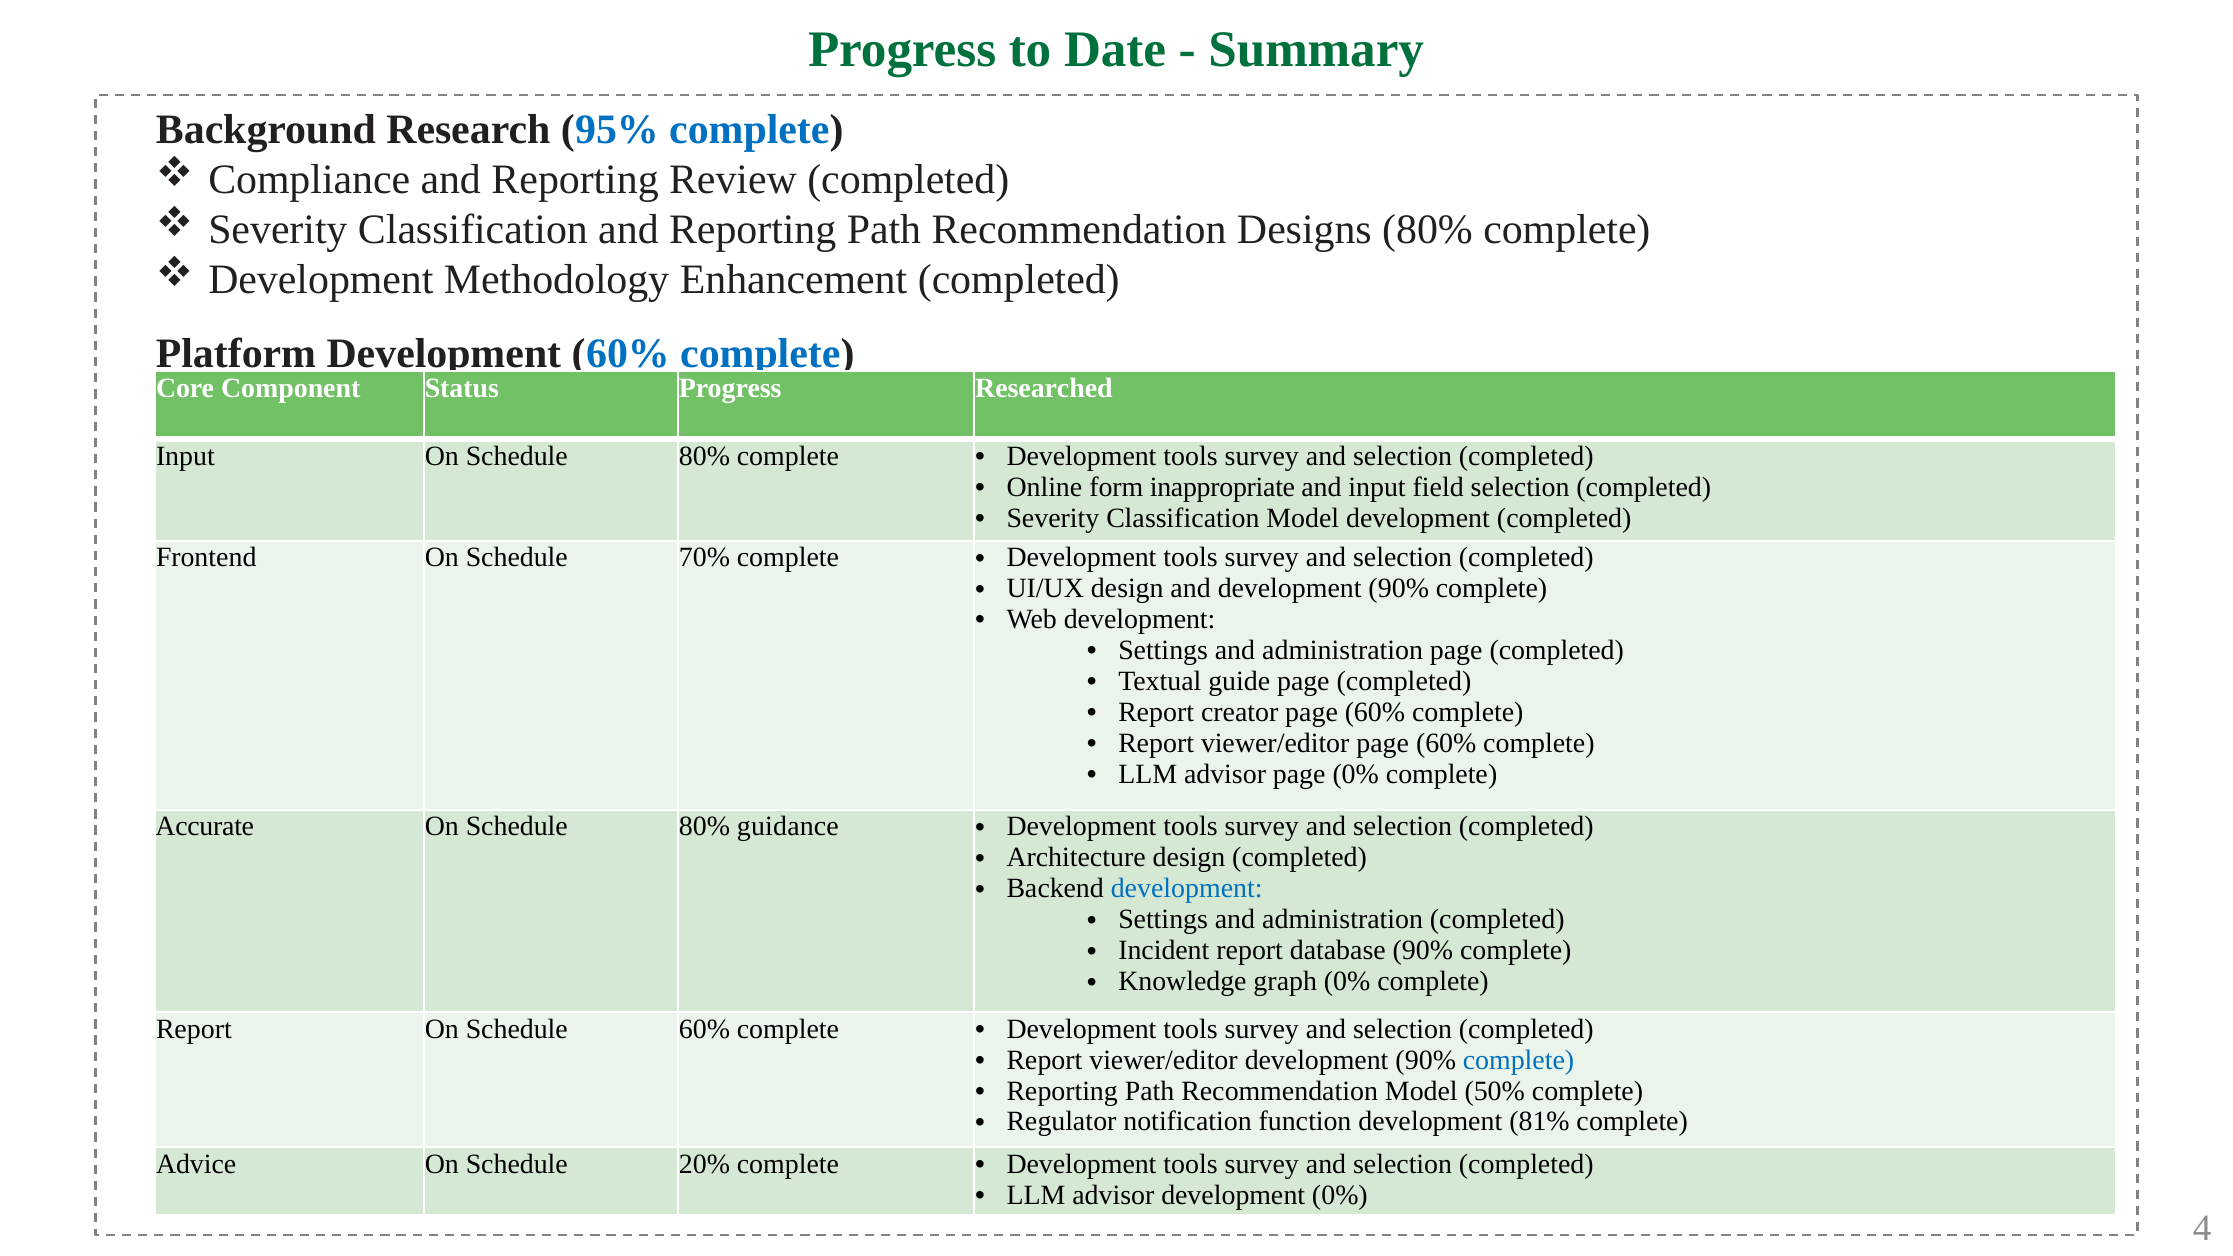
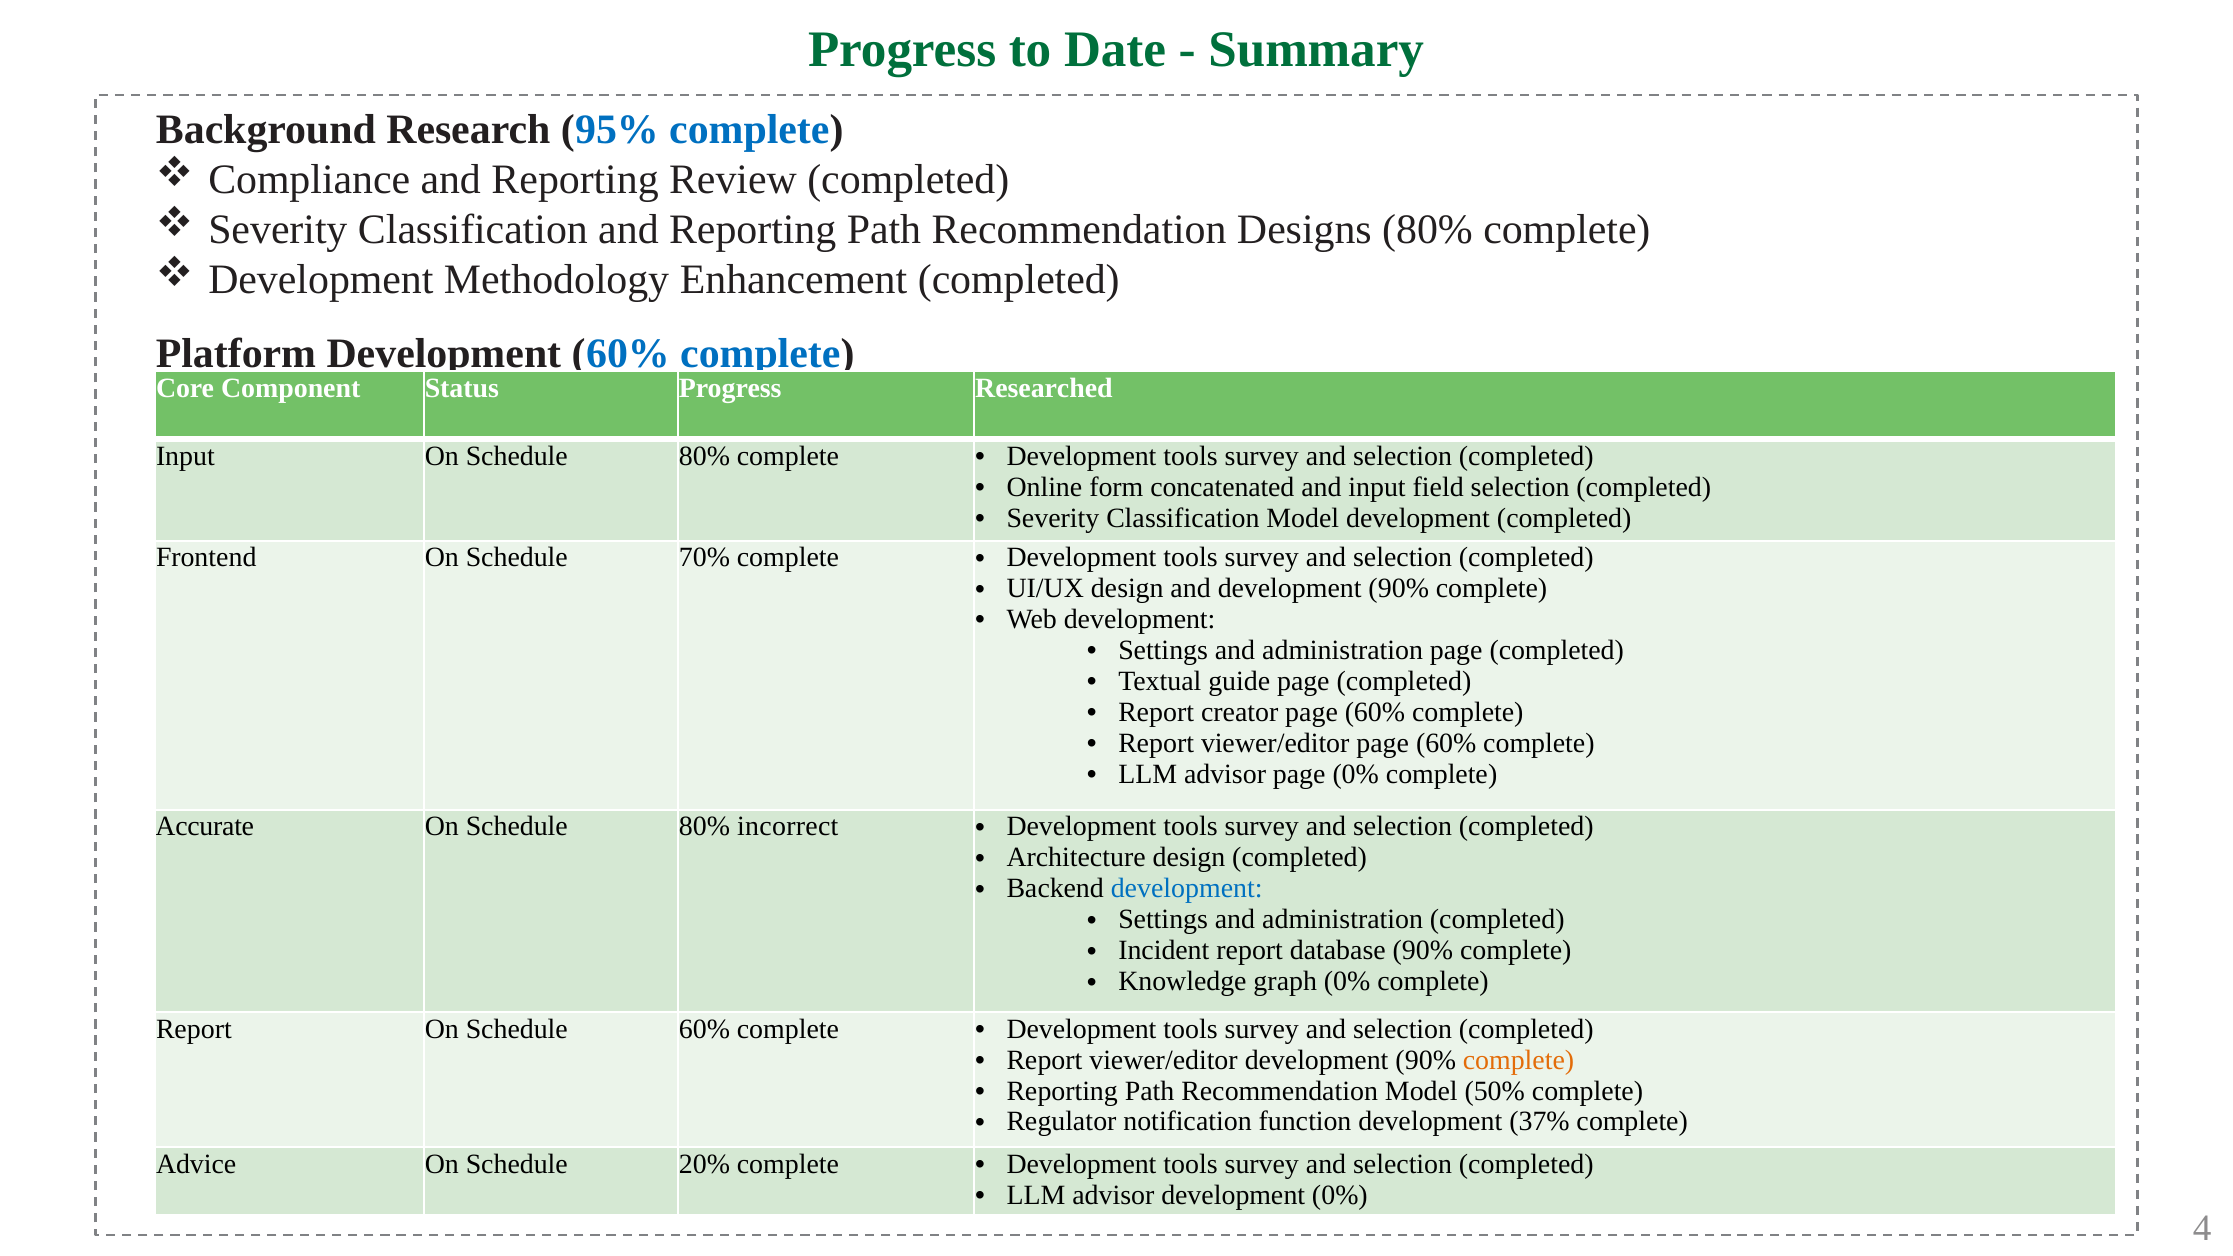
inappropriate: inappropriate -> concatenated (1222, 487)
guidance: guidance -> incorrect (788, 827)
complete colour: blue -> orange (1519, 1060)
81%: 81% -> 37% (1539, 1122)
